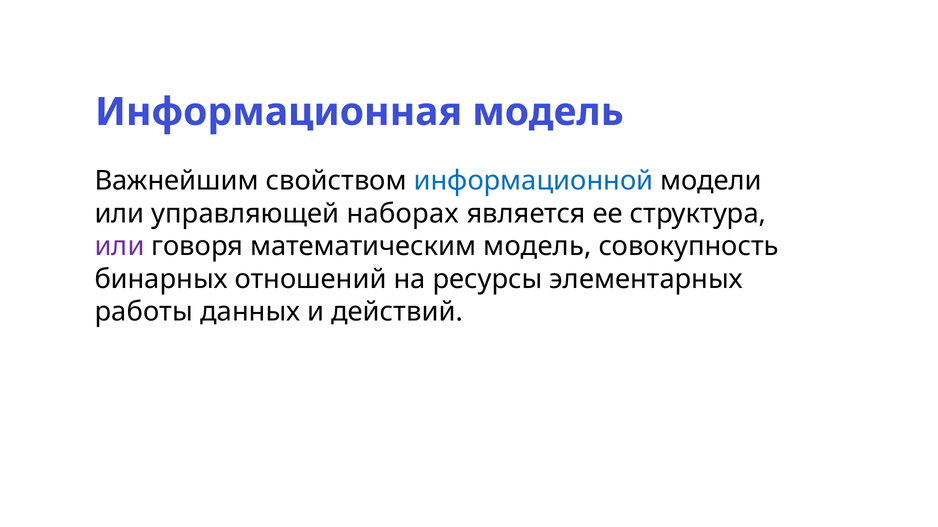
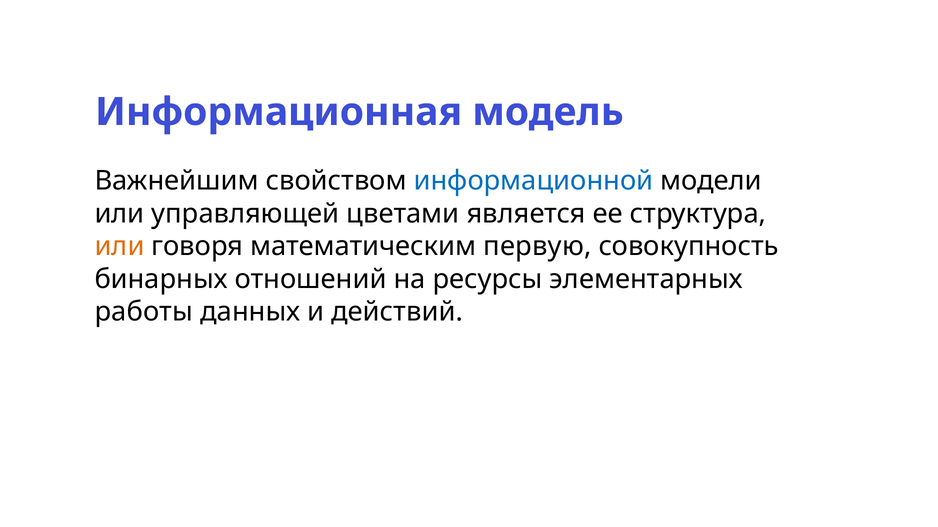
наборах: наборах -> цветами (403, 214)
или colour: purple -> orange (119, 247)
математическим модель: модель -> первую (537, 247)
